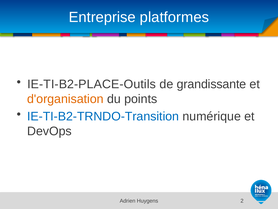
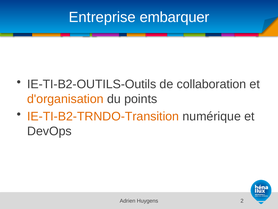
platformes: platformes -> embarquer (175, 17)
IE-TI-B2-PLACE-Outils: IE-TI-B2-PLACE-Outils -> IE-TI-B2-OUTILS-Outils (92, 84)
grandissante: grandissante -> collaboration (211, 84)
IE-TI-B2-TRNDO-Transition colour: blue -> orange (103, 116)
